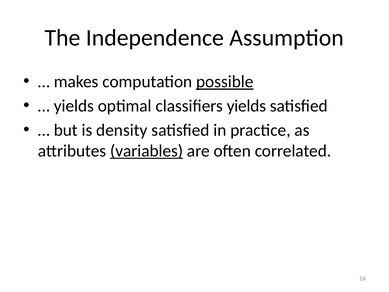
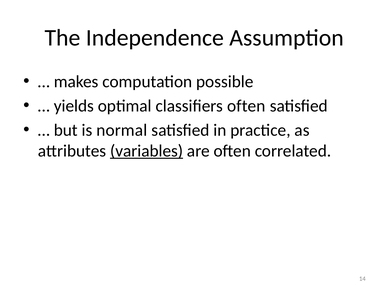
possible underline: present -> none (225, 82)
classifiers yields: yields -> often (246, 106)
density: density -> normal (122, 130)
